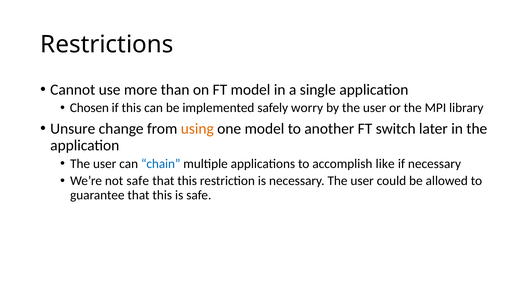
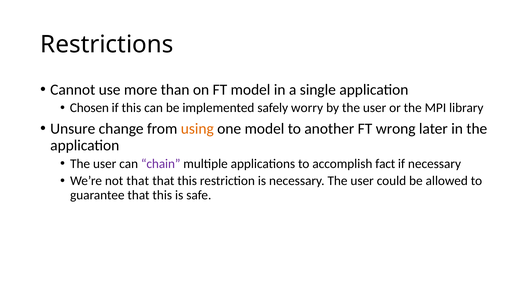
switch: switch -> wrong (396, 129)
chain colour: blue -> purple (161, 164)
like: like -> fact (385, 164)
not safe: safe -> that (138, 181)
